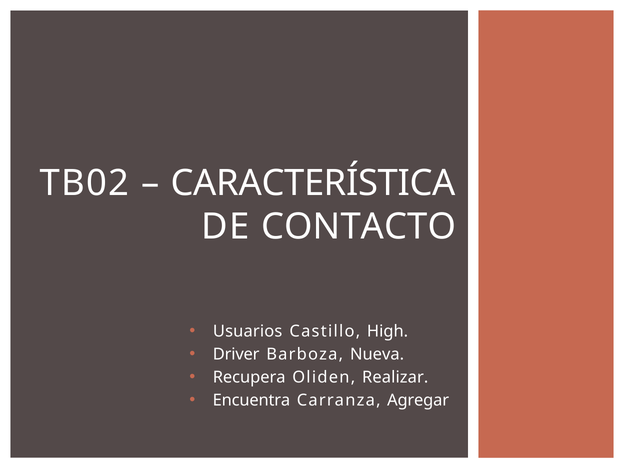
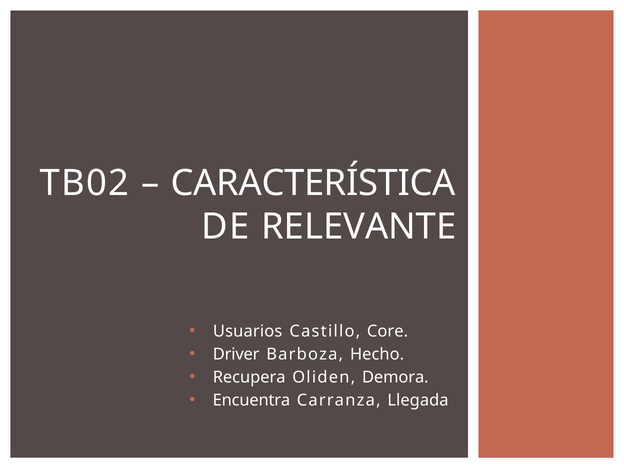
CONTACTO: CONTACTO -> RELEVANTE (359, 227)
High: High -> Core (388, 331)
Nueva: Nueva -> Hecho (377, 354)
Realizar: Realizar -> Demora (395, 377)
Agregar: Agregar -> Llegada (418, 400)
